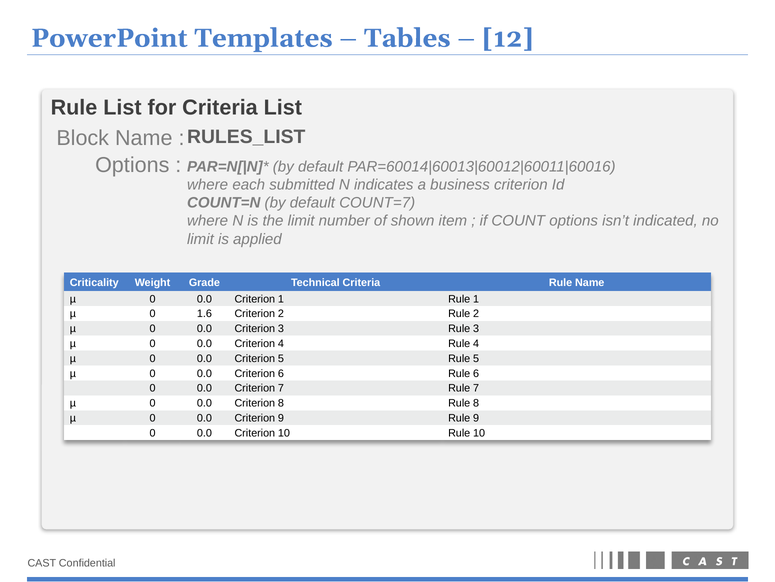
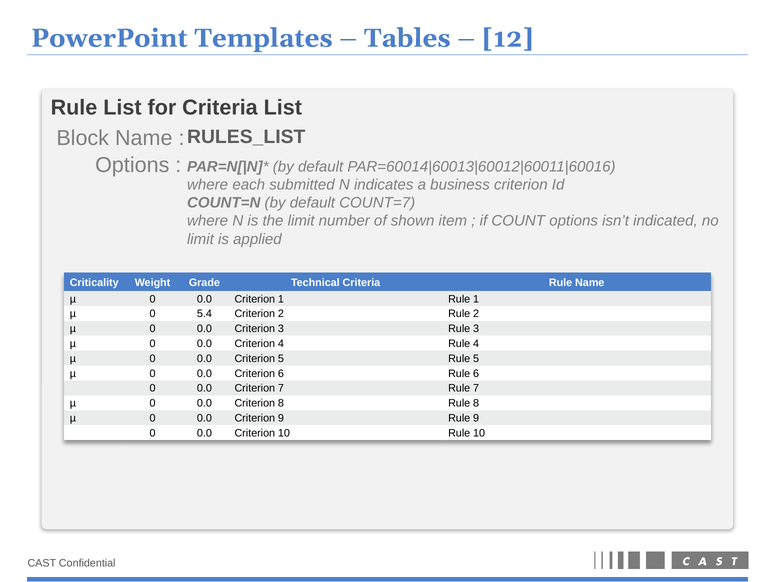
1.6: 1.6 -> 5.4 (204, 313)
